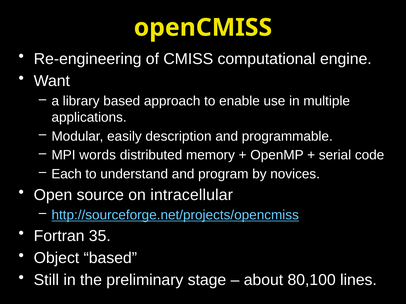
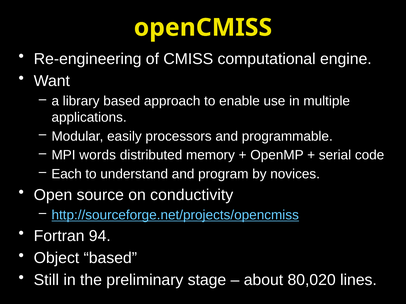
description: description -> processors (179, 136)
intracellular: intracellular -> conductivity (192, 195)
35: 35 -> 94 (100, 236)
80,100: 80,100 -> 80,020 (312, 281)
